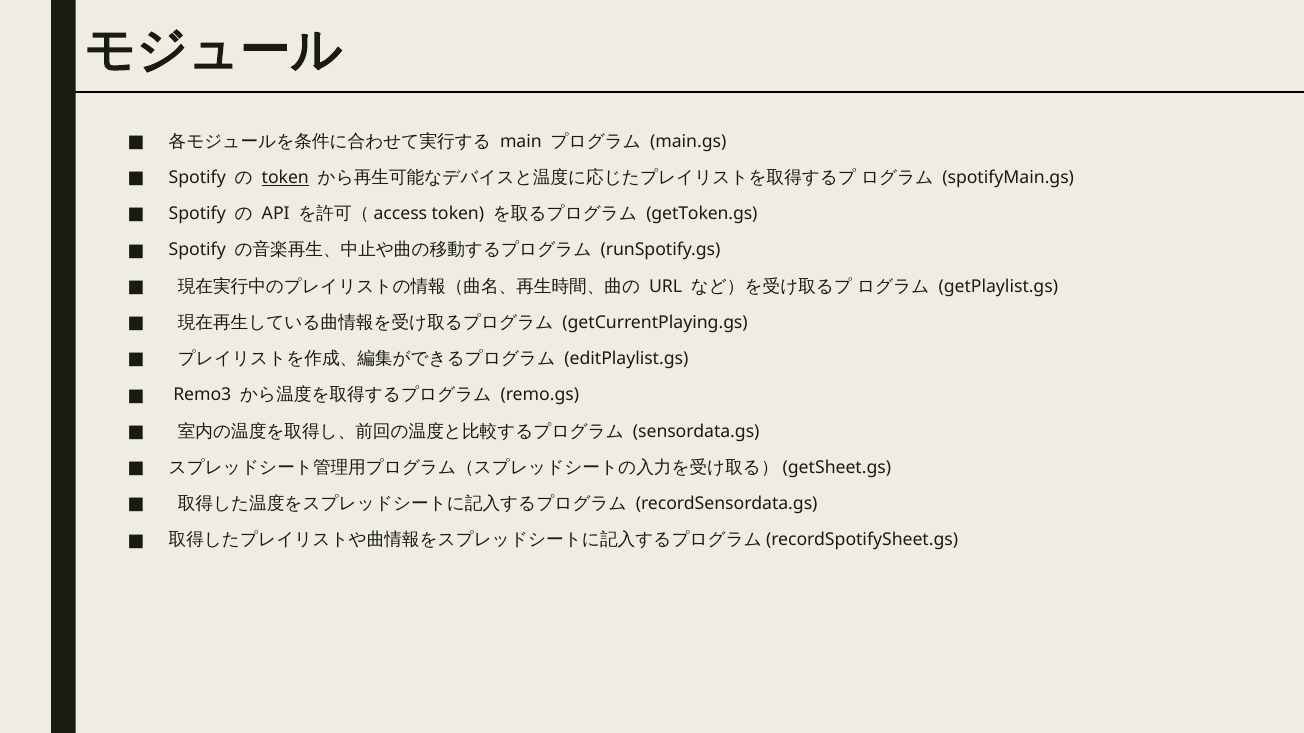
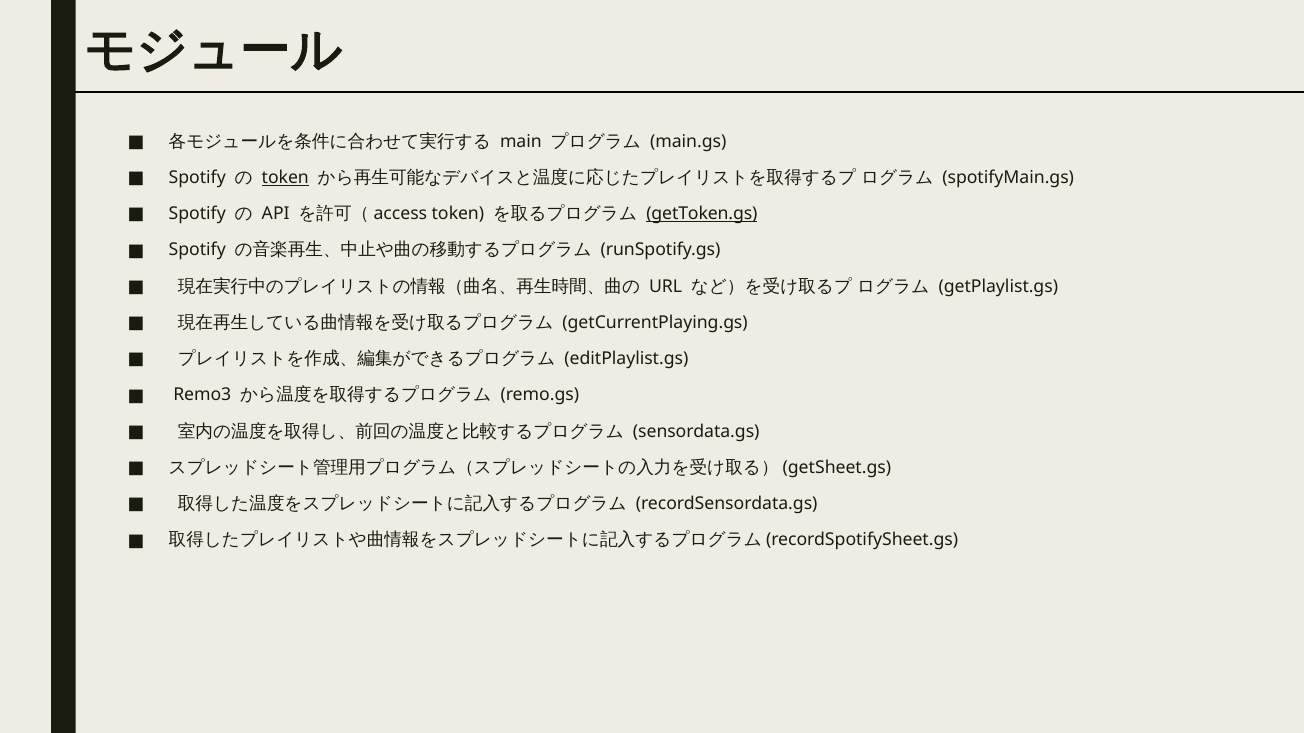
getToken.gs underline: none -> present (702, 214)
